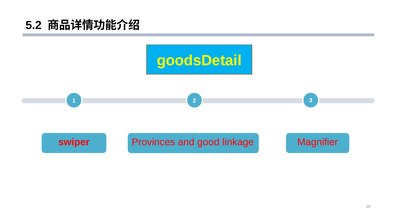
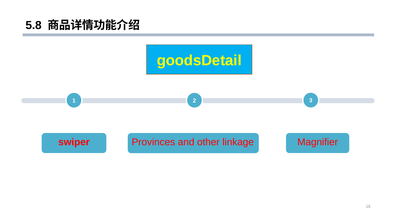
5.2: 5.2 -> 5.8 (34, 25)
good: good -> other (208, 142)
